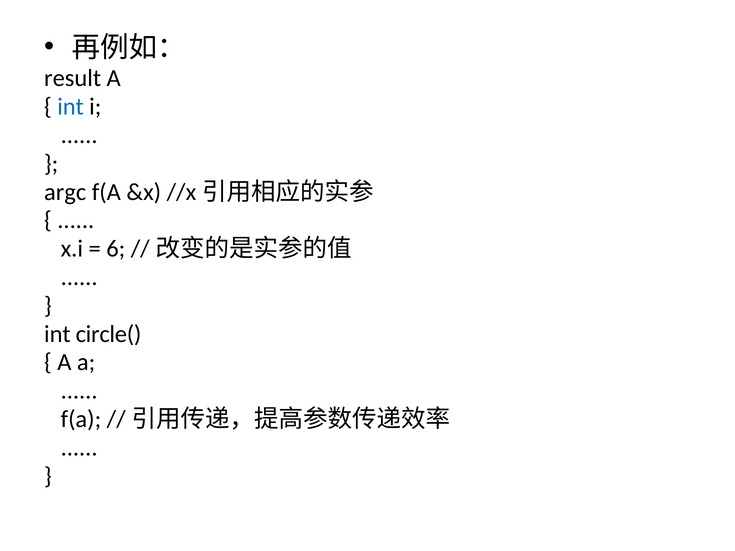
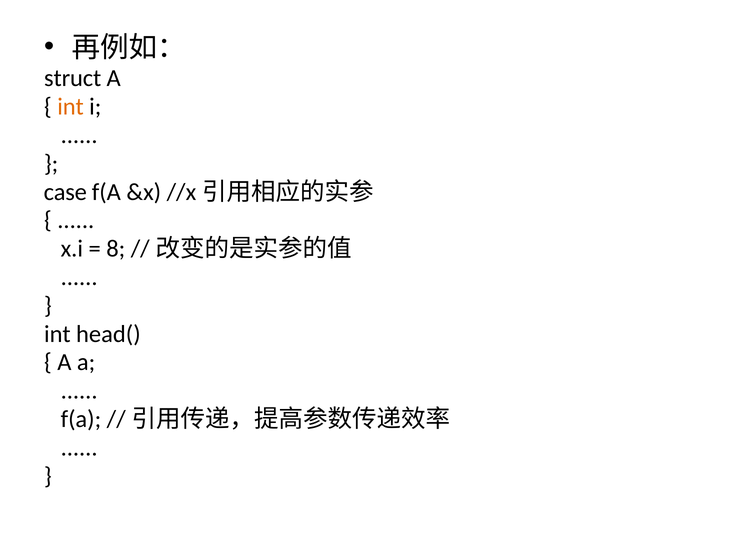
result: result -> struct (73, 78)
int colour: blue -> orange (71, 107)
argc: argc -> case (65, 192)
6: 6 -> 8 (116, 249)
circle(: circle( -> head( (108, 334)
